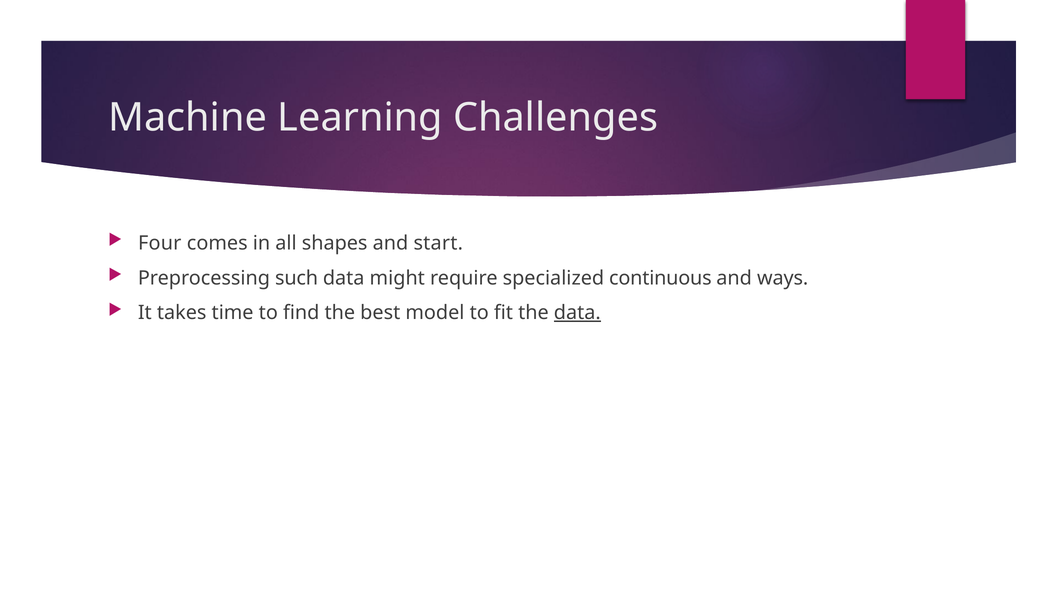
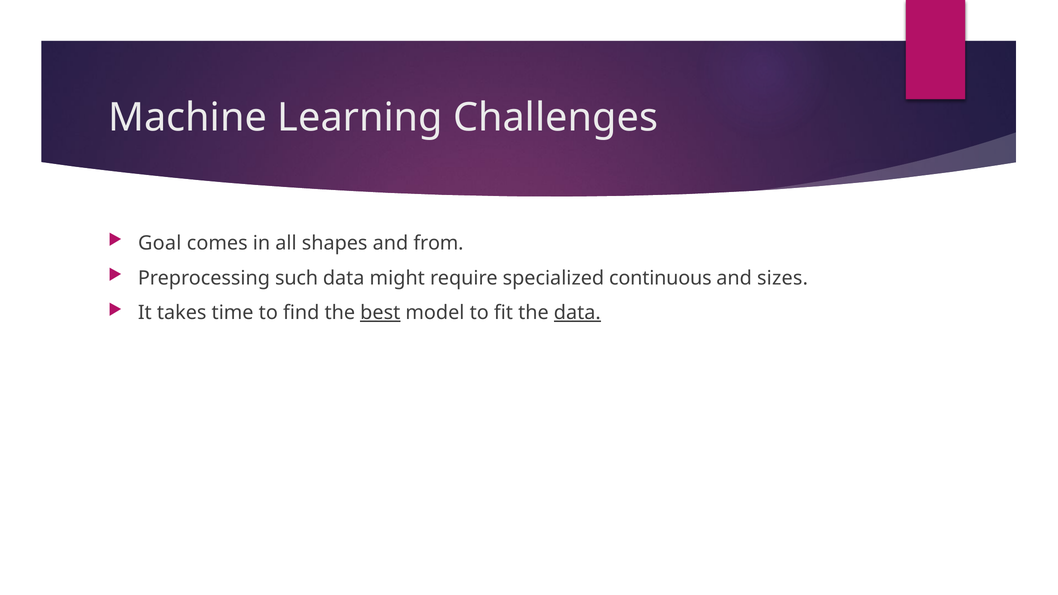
Four: Four -> Goal (160, 243)
start: start -> from (438, 243)
ways: ways -> sizes (783, 278)
best underline: none -> present (380, 313)
